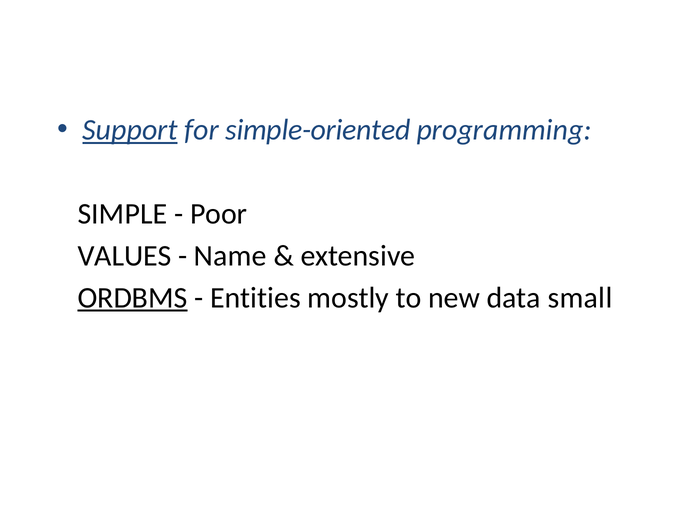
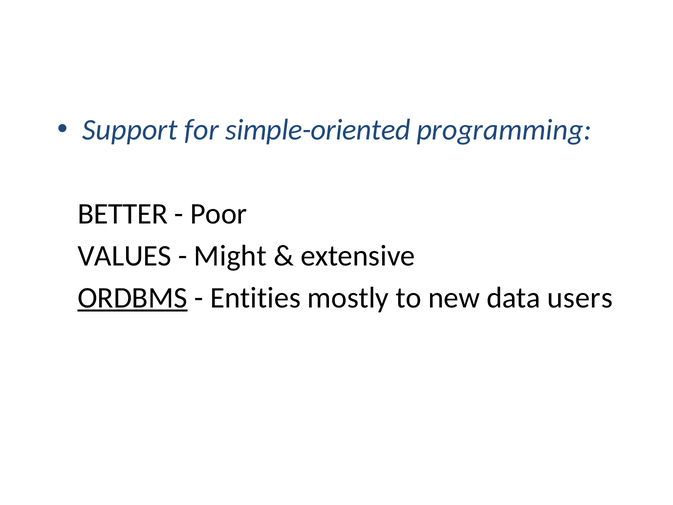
Support underline: present -> none (130, 130)
SIMPLE: SIMPLE -> BETTER (123, 214)
Name: Name -> Might (230, 256)
small: small -> users (580, 298)
